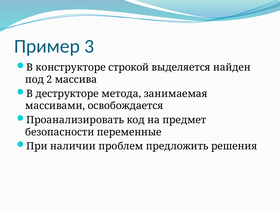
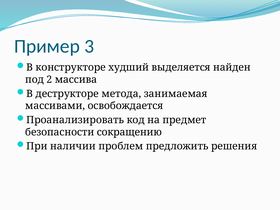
строкой: строкой -> худший (129, 67)
переменные: переменные -> сокращению (129, 132)
